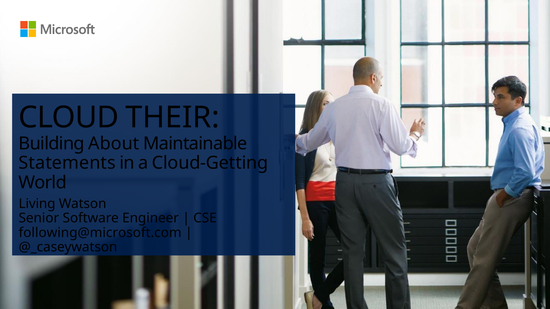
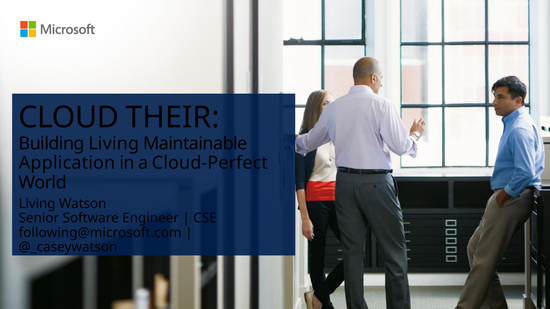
Building About: About -> Living (114, 144)
Statements: Statements -> Application (67, 163)
Cloud-Getting: Cloud-Getting -> Cloud-Perfect (210, 163)
